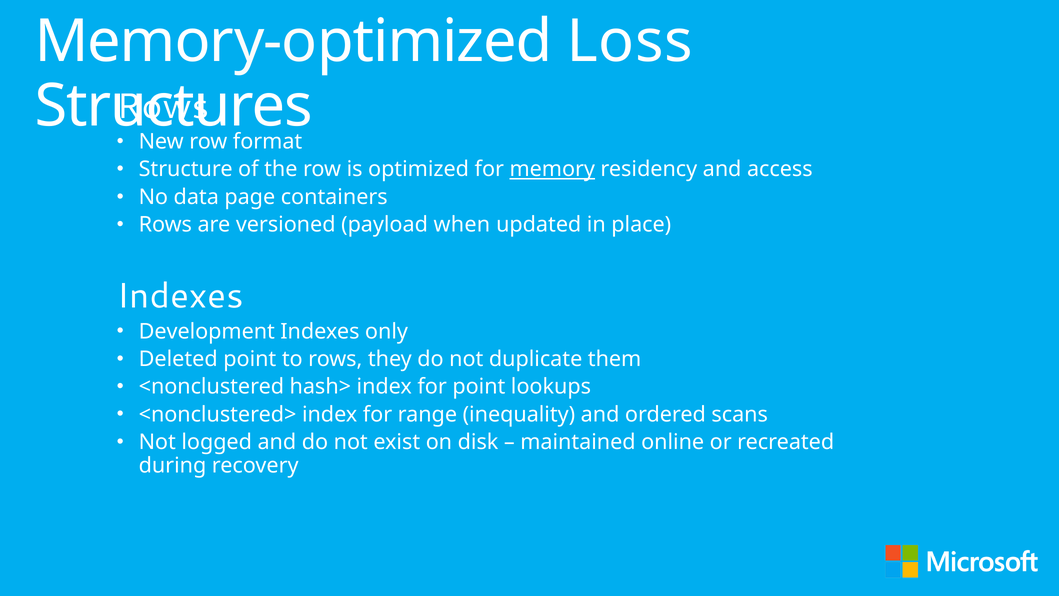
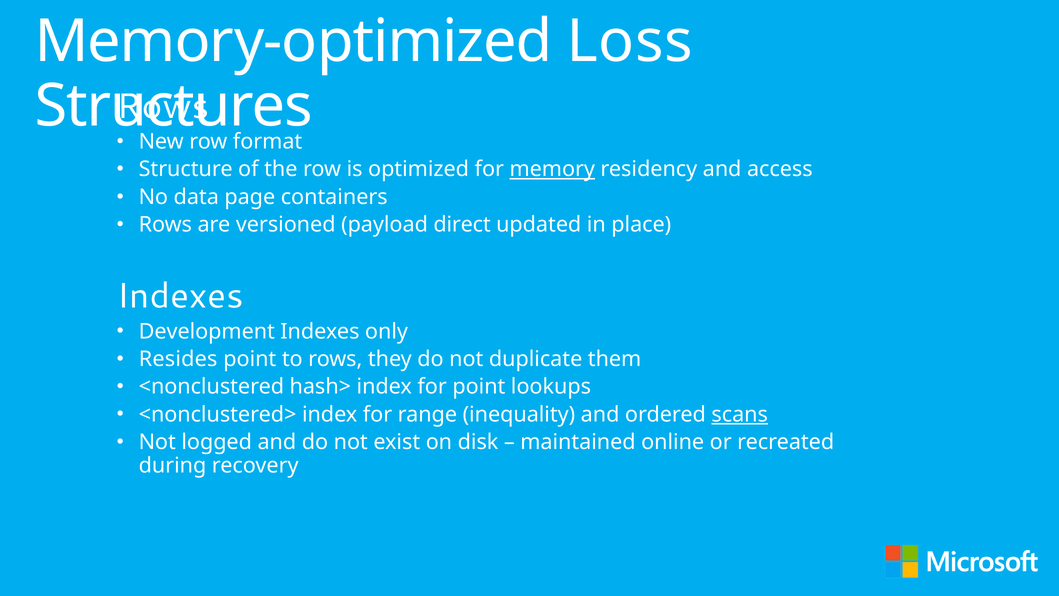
when: when -> direct (462, 225)
Deleted: Deleted -> Resides (178, 359)
scans underline: none -> present (740, 414)
